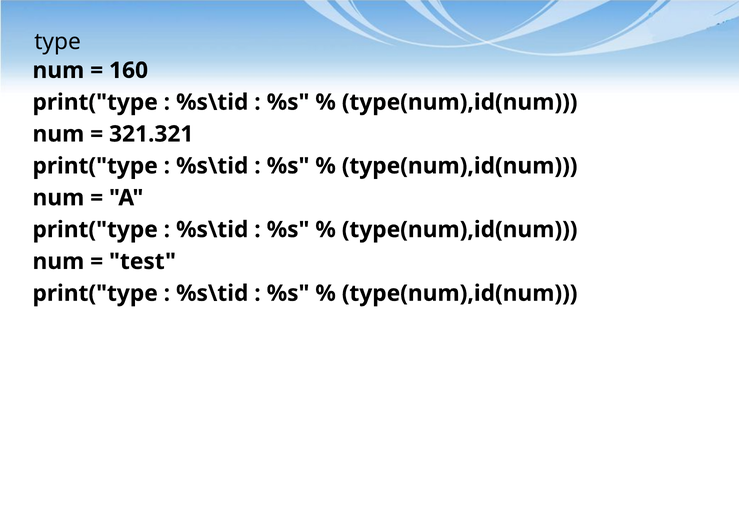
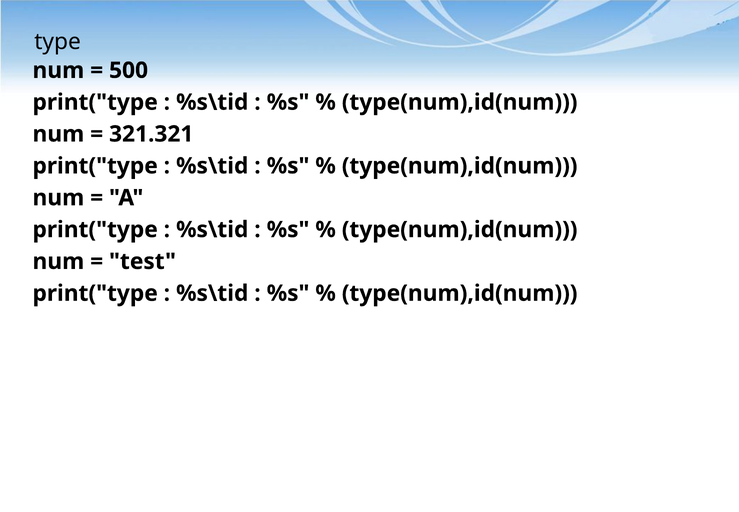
160: 160 -> 500 (129, 70)
